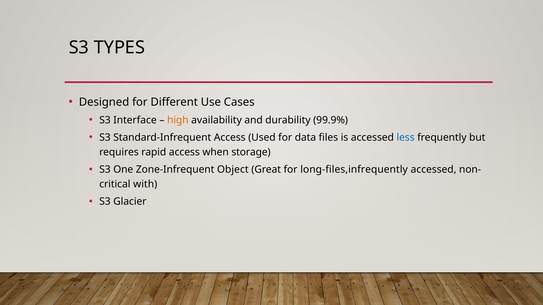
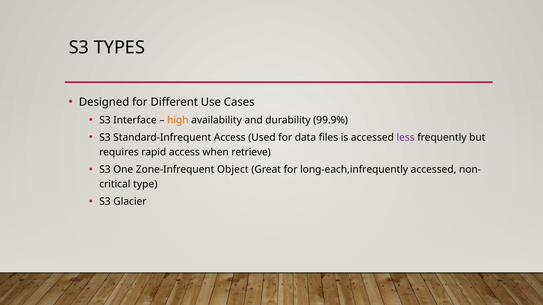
less colour: blue -> purple (406, 138)
storage: storage -> retrieve (251, 152)
long-files,infrequently: long-files,infrequently -> long-each,infrequently (354, 170)
with: with -> type (145, 184)
